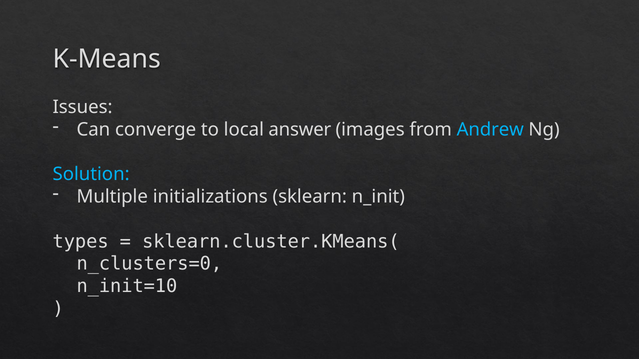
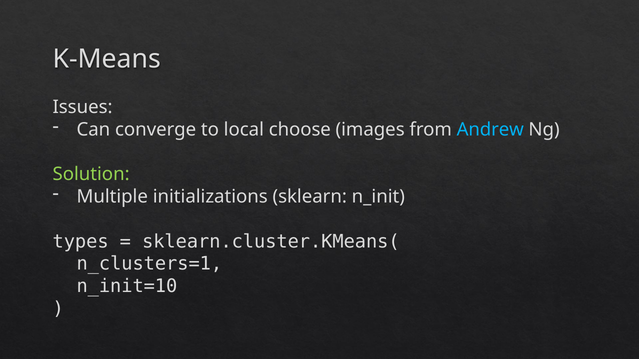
answer: answer -> choose (300, 130)
Solution colour: light blue -> light green (91, 175)
n_clusters=0: n_clusters=0 -> n_clusters=1 (149, 264)
